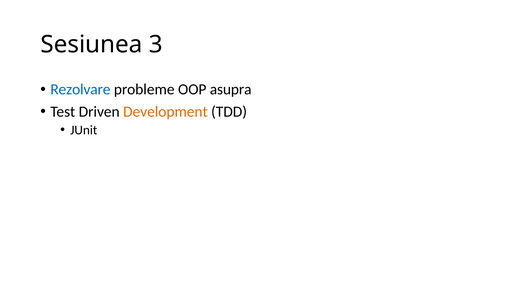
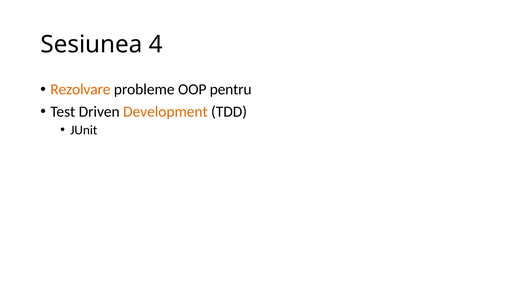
3: 3 -> 4 (156, 45)
Rezolvare colour: blue -> orange (80, 90)
asupra: asupra -> pentru (231, 90)
